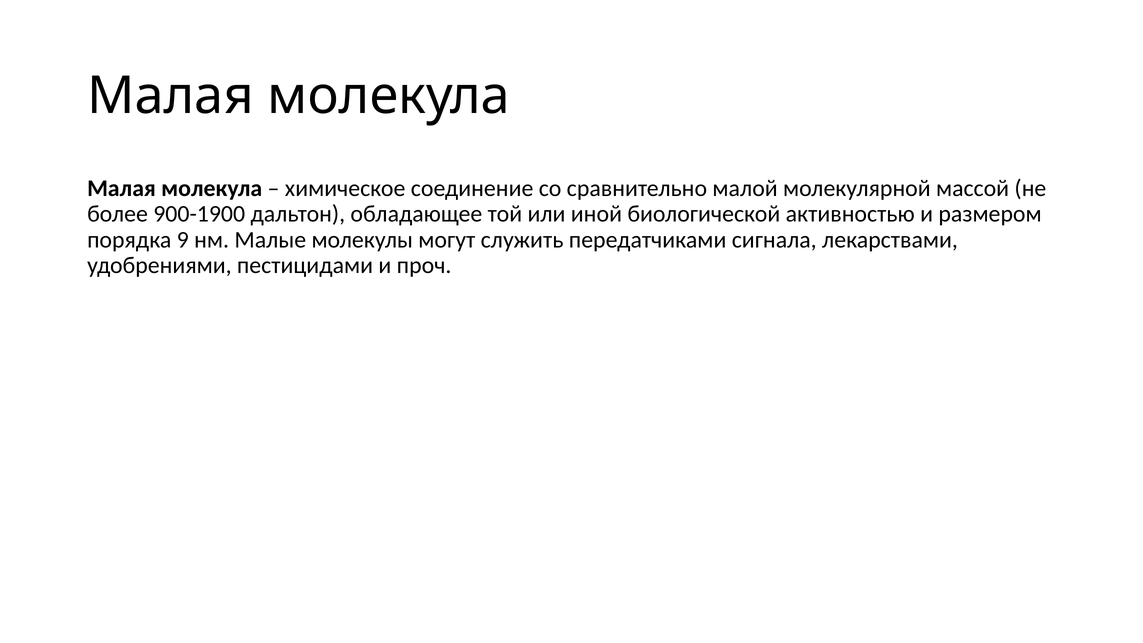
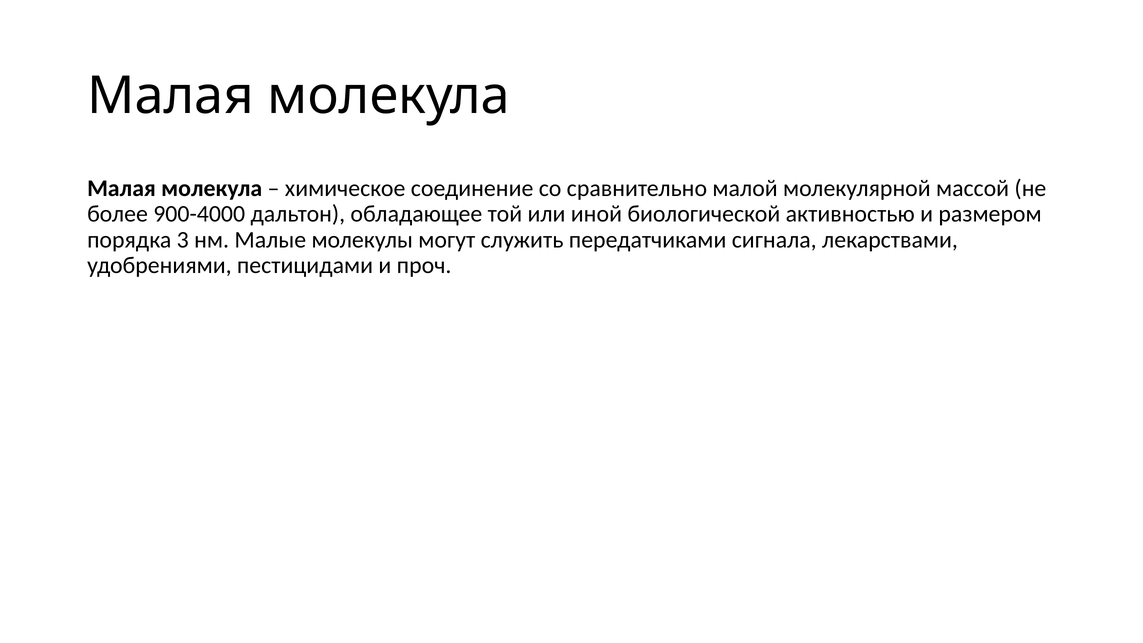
900-1900: 900-1900 -> 900-4000 (199, 214)
9: 9 -> 3 (183, 240)
